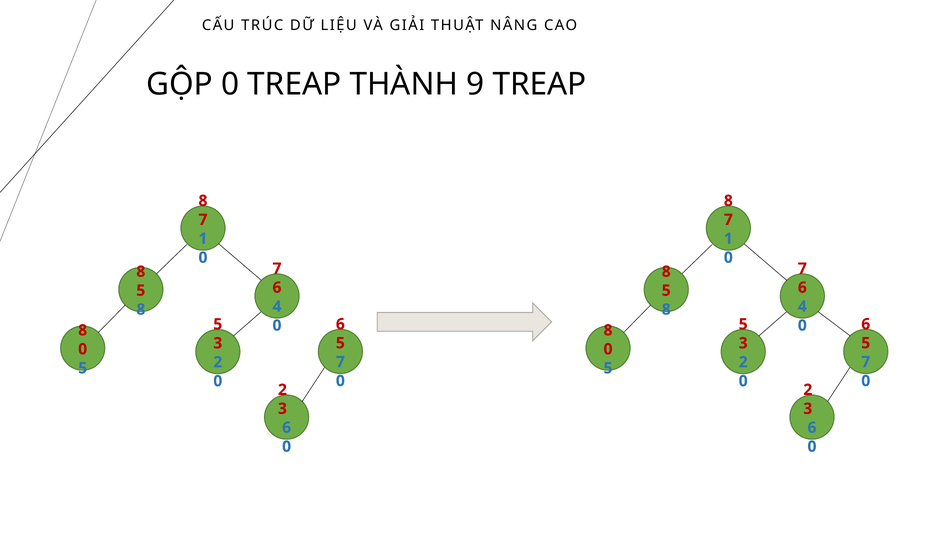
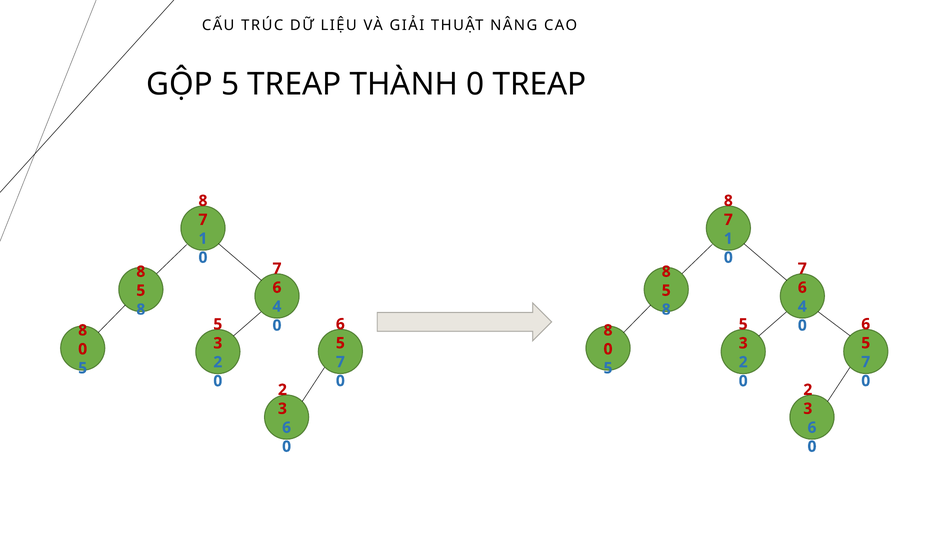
GỘP 0: 0 -> 5 (230, 84)
THÀNH 9: 9 -> 0 (475, 84)
